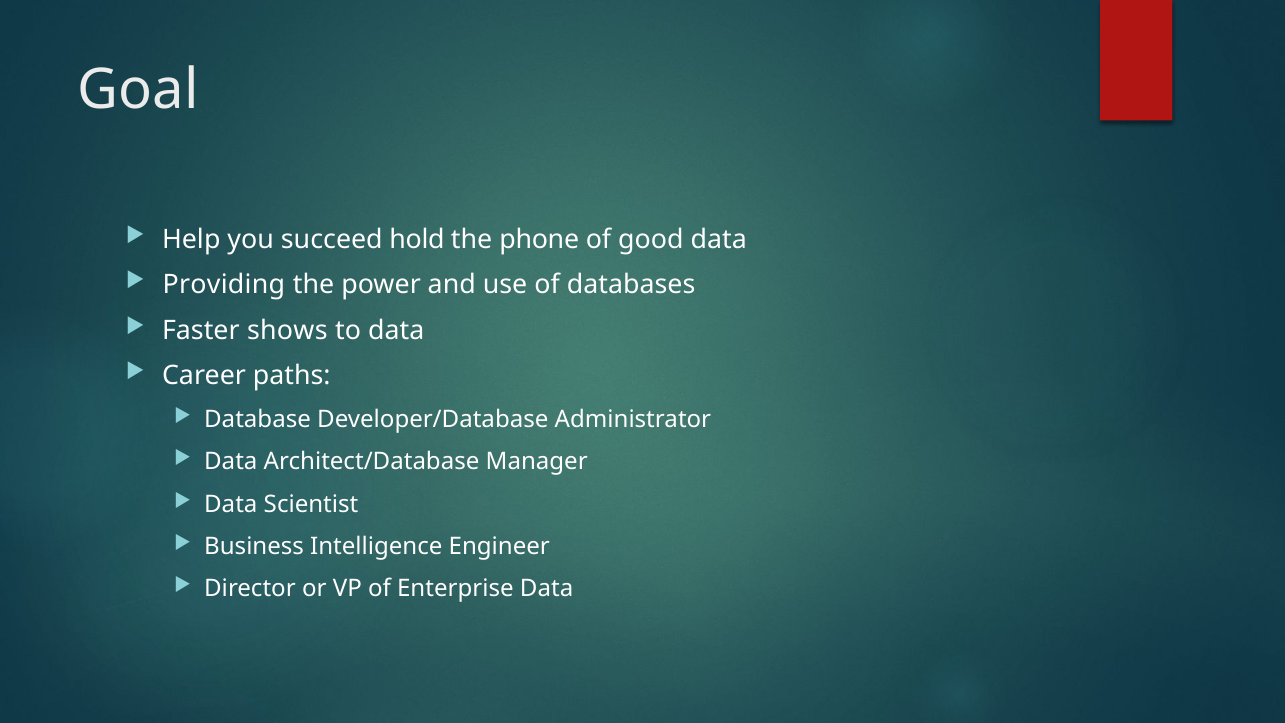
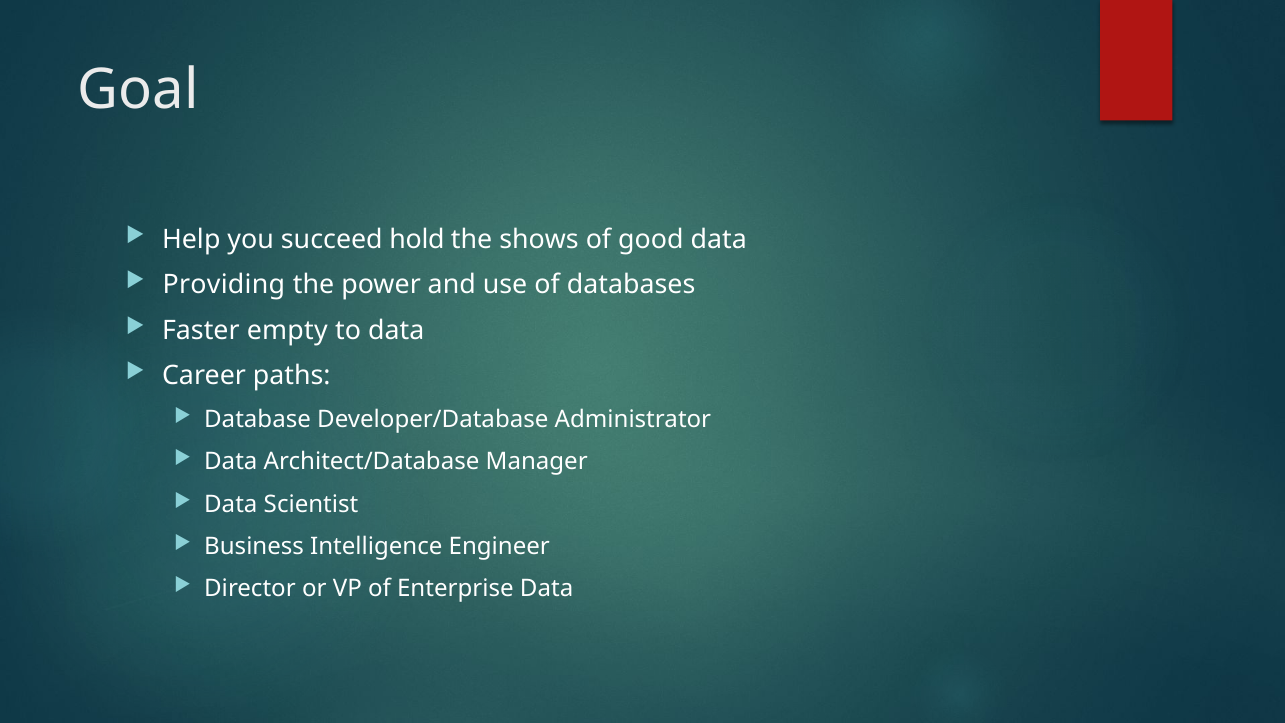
phone: phone -> shows (539, 239)
shows: shows -> empty (287, 330)
